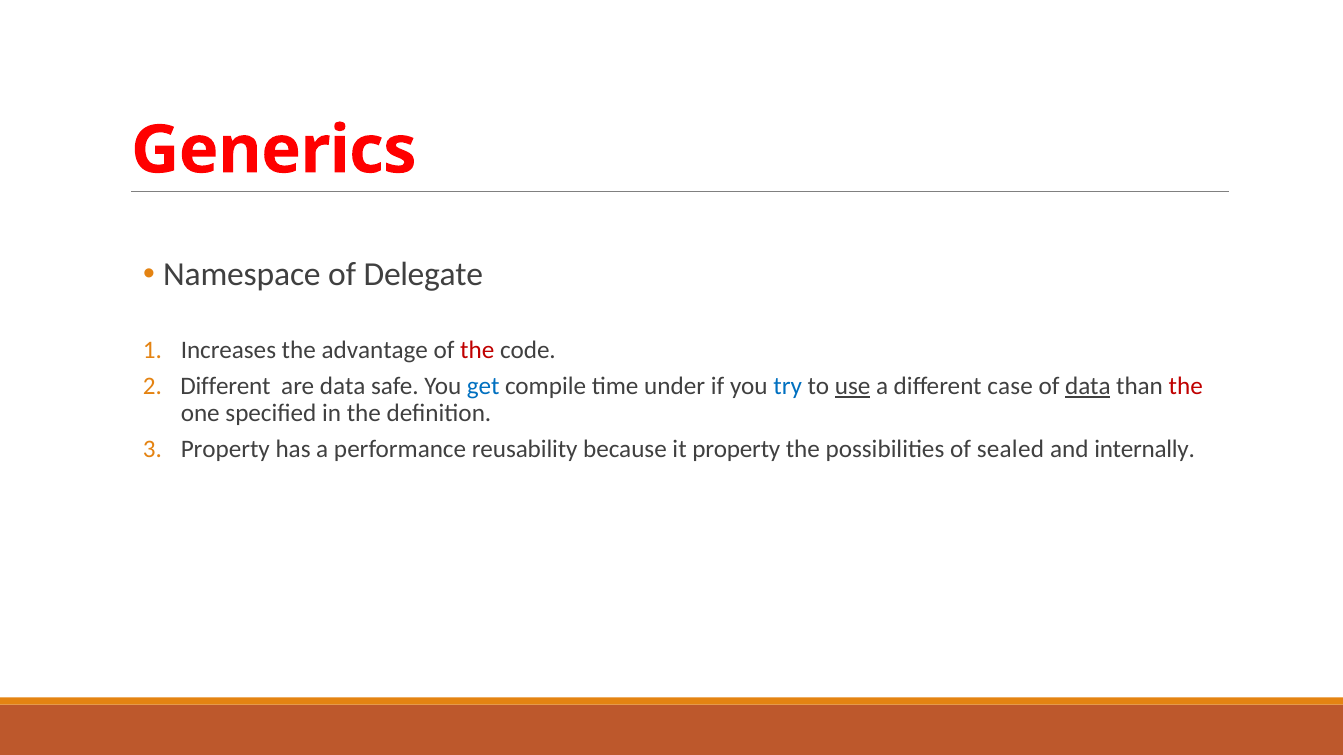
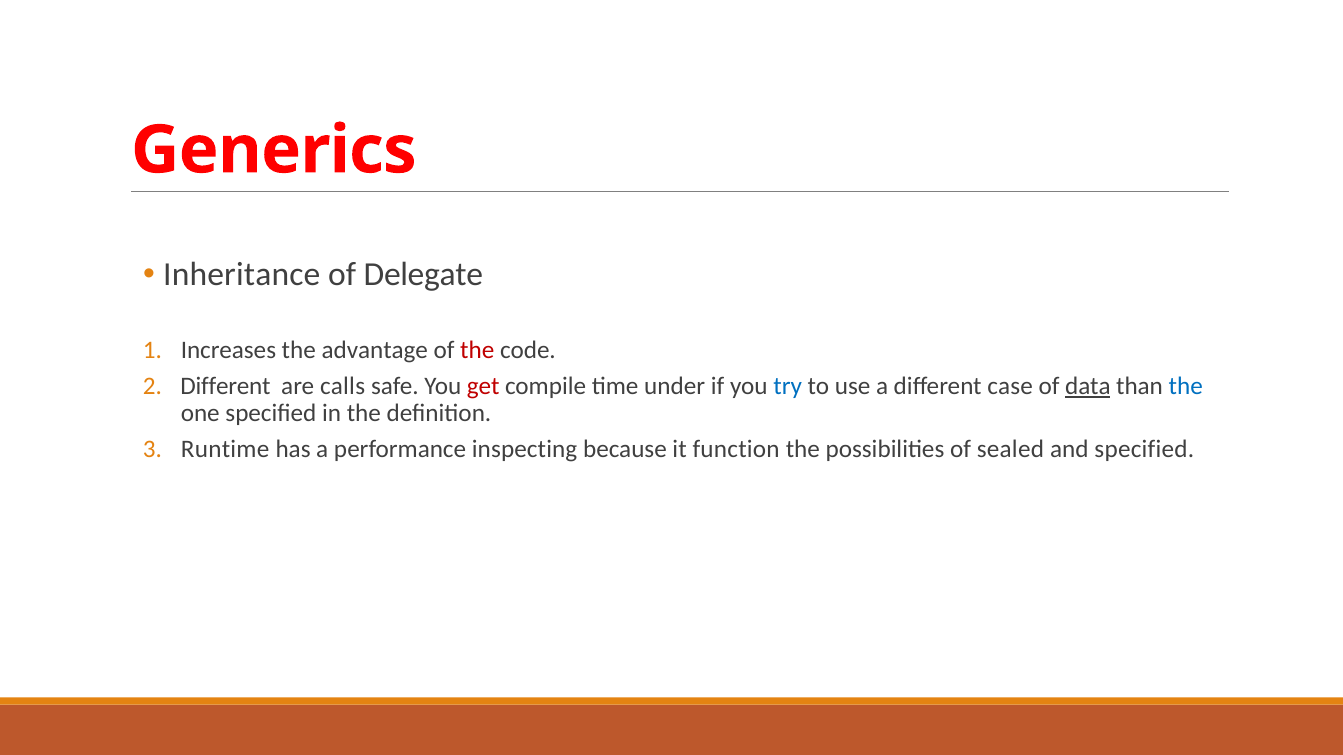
Namespace: Namespace -> Inheritance (242, 275)
are data: data -> calls (343, 386)
get colour: blue -> red (483, 386)
use underline: present -> none (853, 386)
the colour: red -> blue (1186, 386)
Property: Property -> Runtime (225, 449)
reusability: reusability -> inspecting (525, 449)
it property: property -> function (736, 449)
and internally: internally -> specified (1144, 449)
